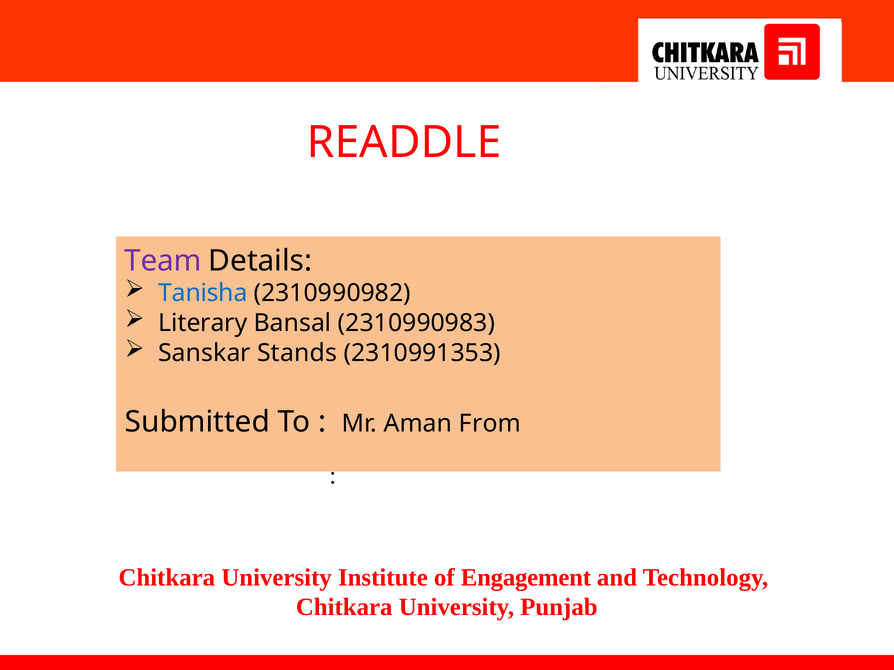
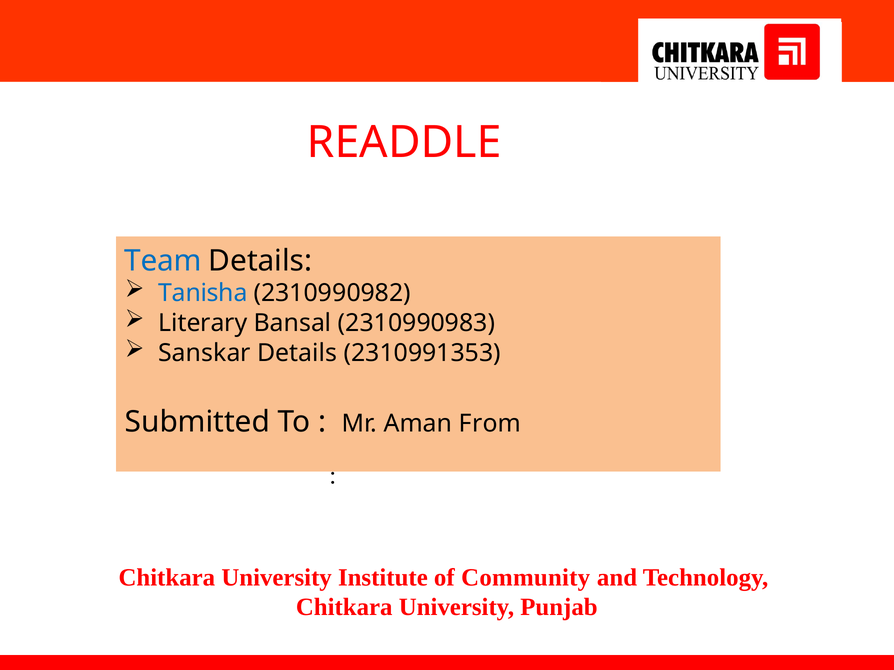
Team colour: purple -> blue (163, 261)
Sanskar Stands: Stands -> Details (297, 353)
Engagement: Engagement -> Community (526, 578)
